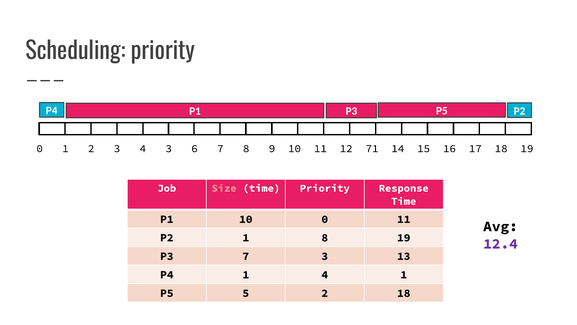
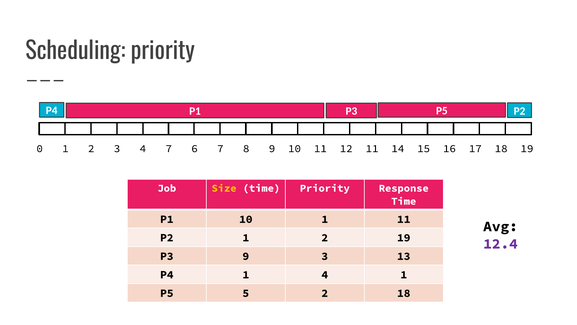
4 3: 3 -> 7 (169, 148)
12 71: 71 -> 11 (372, 148)
Size colour: pink -> yellow (224, 188)
10 0: 0 -> 1 (325, 219)
P2 1 8: 8 -> 2 (325, 237)
P3 7: 7 -> 9 (246, 256)
